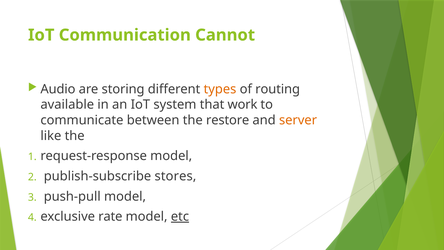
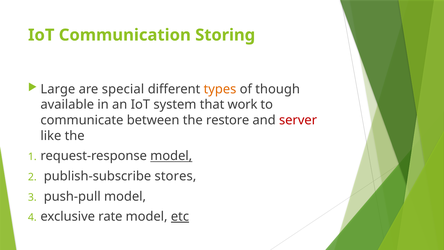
Cannot: Cannot -> Storing (225, 35)
Audio: Audio -> Large (58, 89)
storing: storing -> special (123, 89)
routing: routing -> though (278, 89)
server colour: orange -> red (298, 120)
model underline: none -> present (171, 156)
